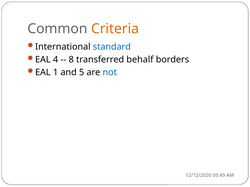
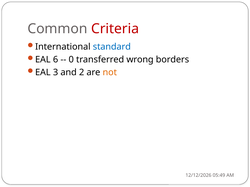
Criteria colour: orange -> red (115, 29)
4: 4 -> 6 (56, 60)
8: 8 -> 0 (71, 60)
behalf: behalf -> wrong (140, 60)
1: 1 -> 3 (56, 73)
5: 5 -> 2 (82, 73)
not colour: blue -> orange (110, 73)
